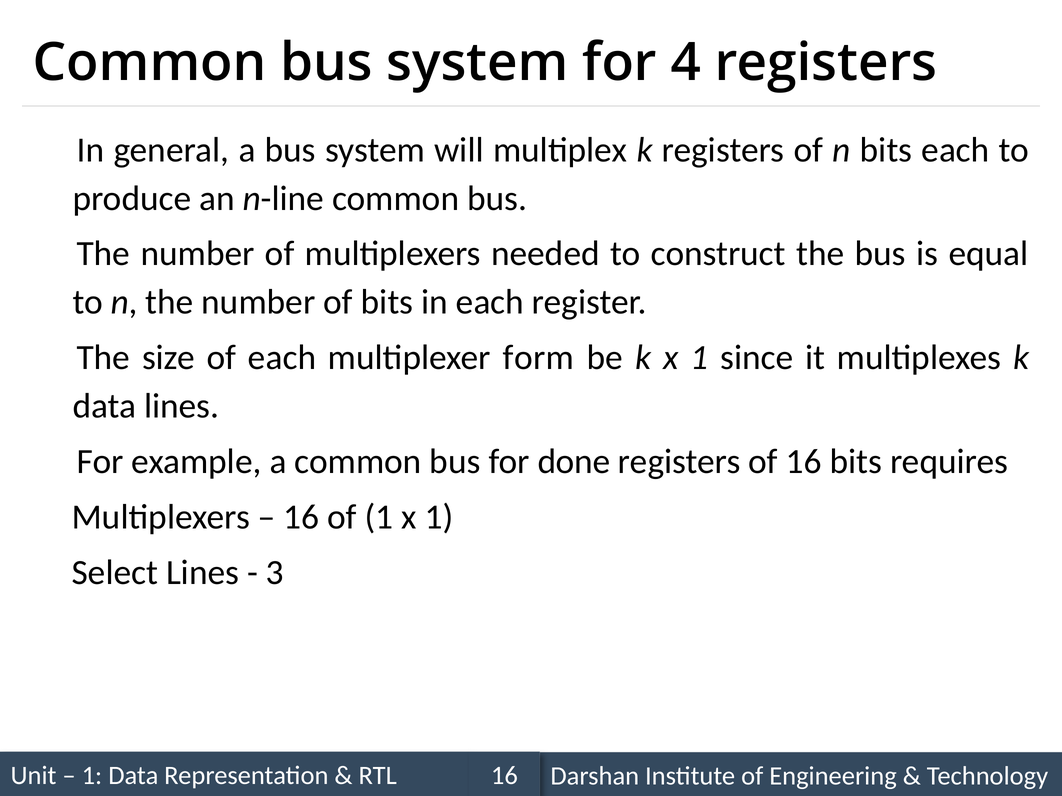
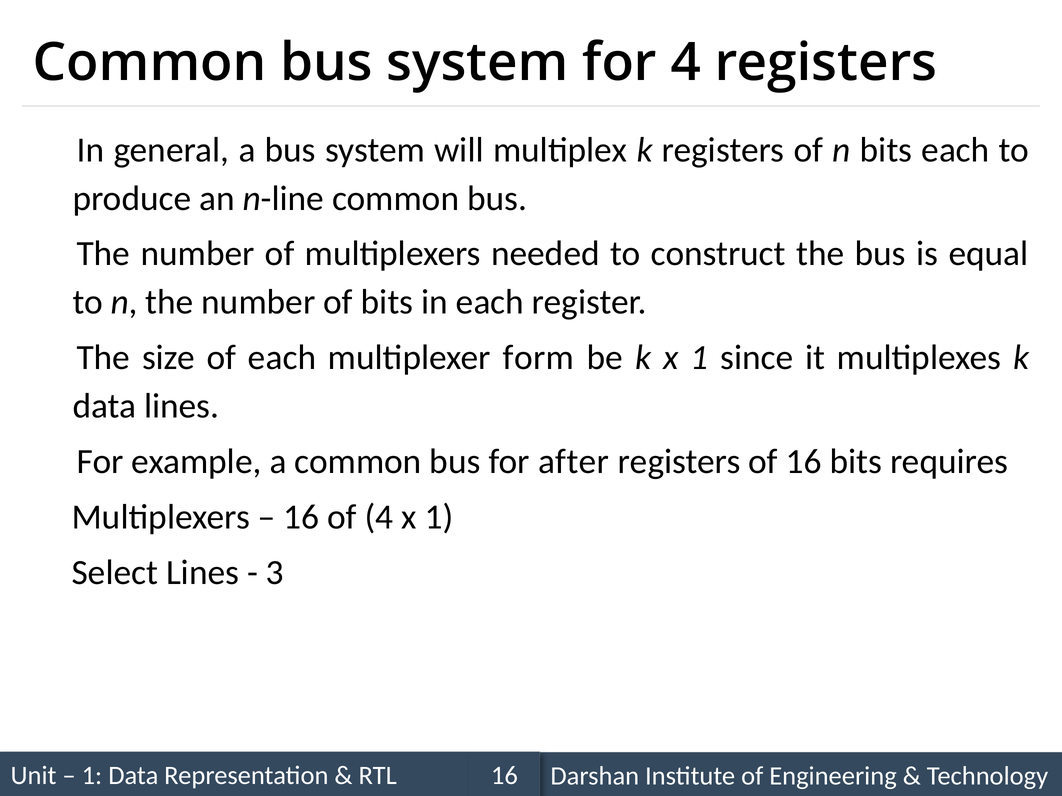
done: done -> after (574, 462)
of 1: 1 -> 4 (379, 517)
